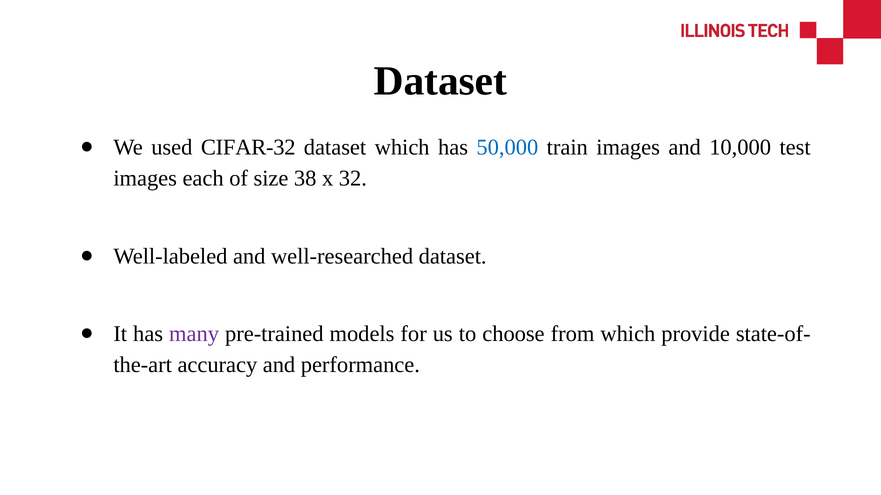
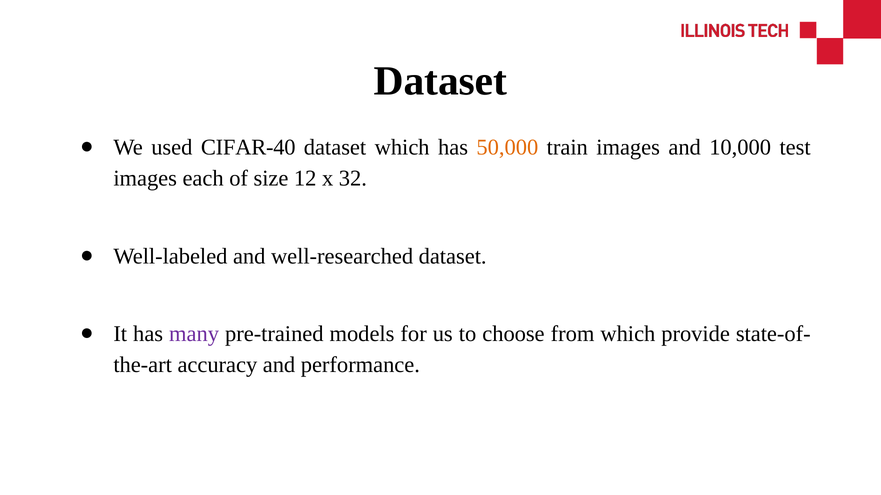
CIFAR-32: CIFAR-32 -> CIFAR-40 (248, 148)
50,000 colour: blue -> orange (507, 148)
38: 38 -> 12 (305, 179)
